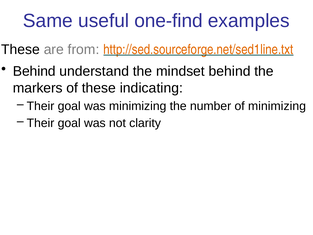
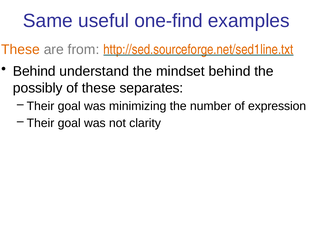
These colour: black -> orange (21, 49)
markers: markers -> possibly (38, 88)
indicating: indicating -> separates (152, 88)
of minimizing: minimizing -> expression (277, 106)
